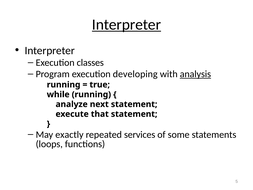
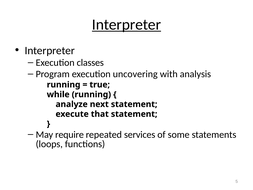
developing: developing -> uncovering (135, 74)
analysis underline: present -> none (195, 74)
exactly: exactly -> require (69, 134)
